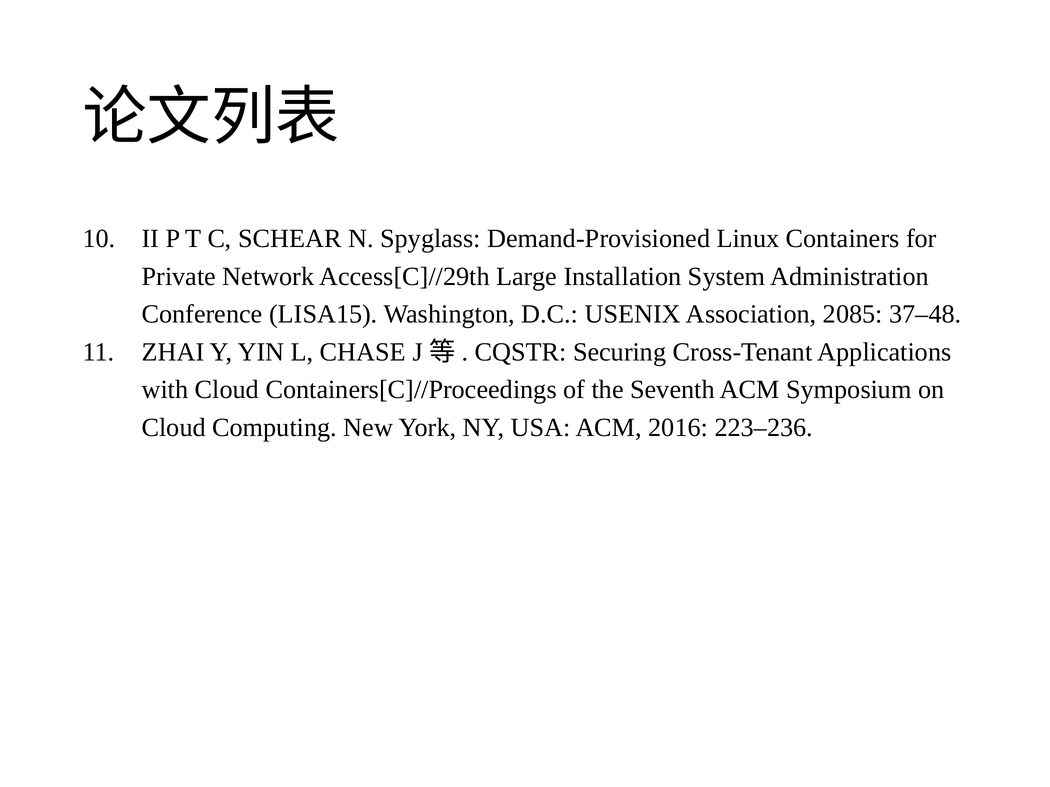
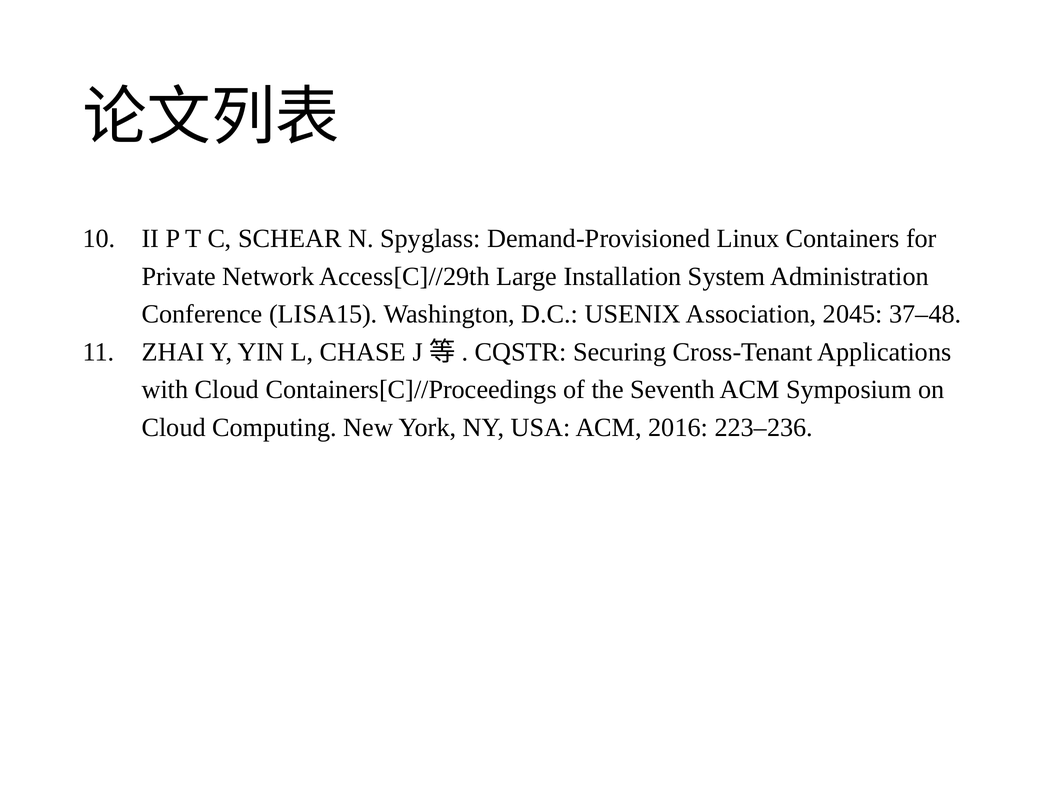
2085: 2085 -> 2045 (853, 314)
